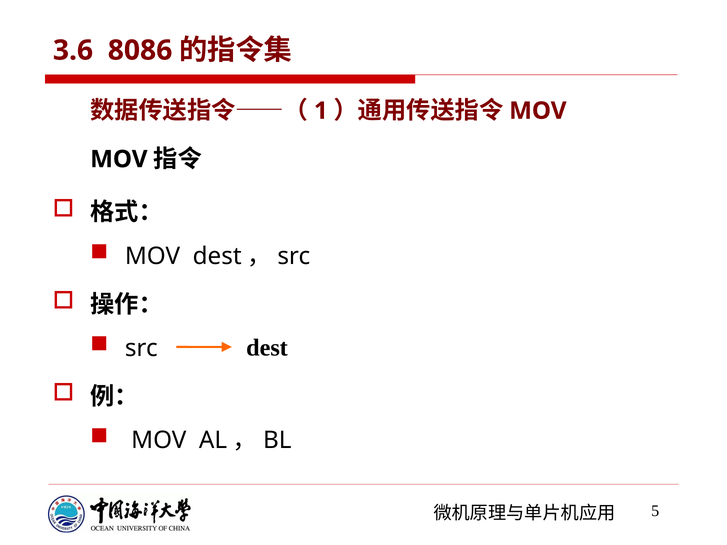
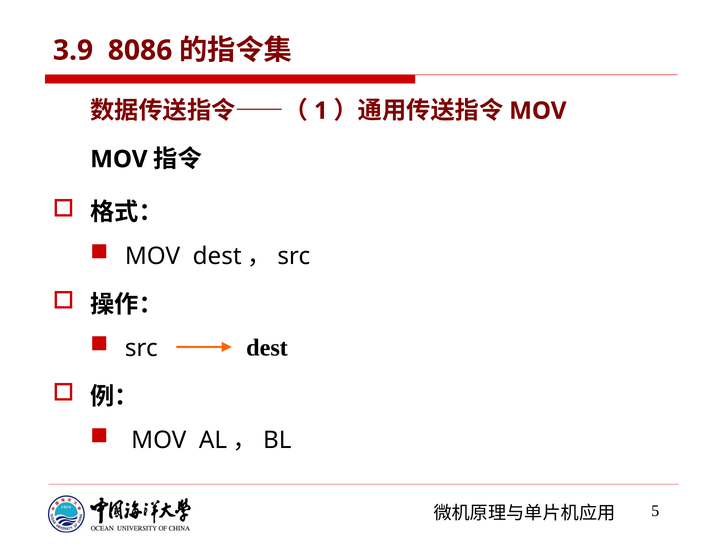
3.6: 3.6 -> 3.9 (73, 50)
